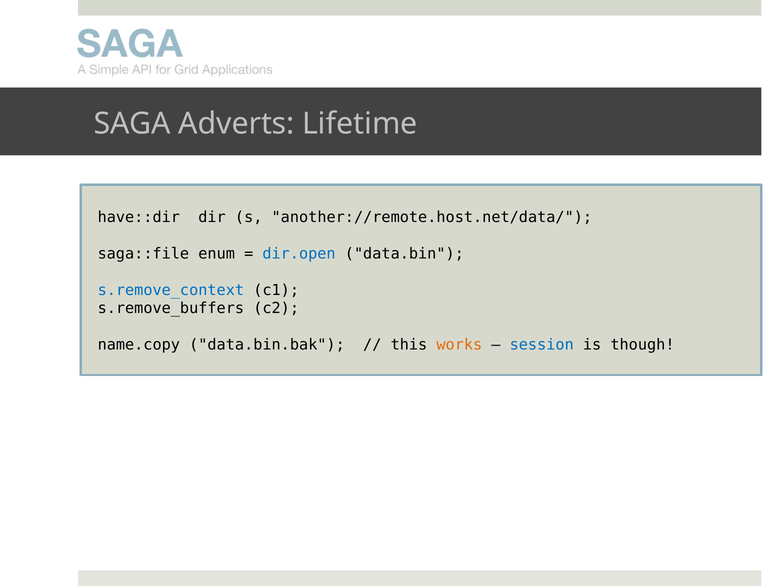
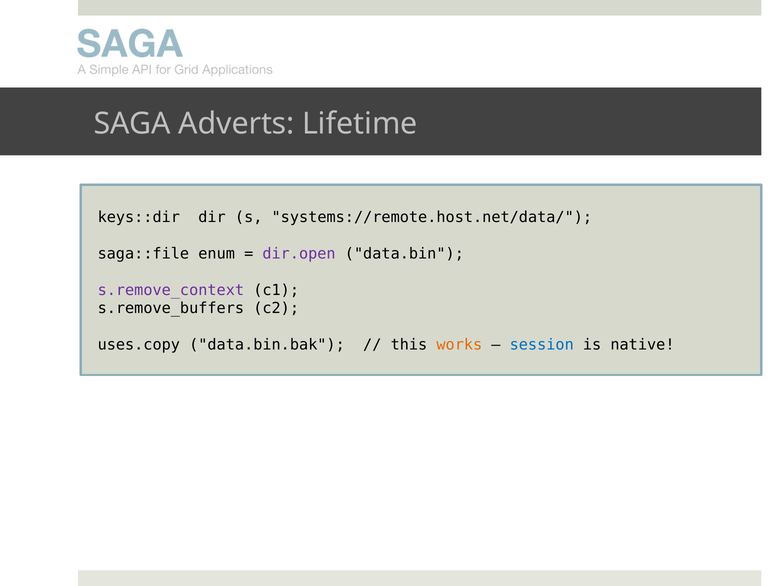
have::dir: have::dir -> keys::dir (139, 217)
another://remote.host.net/data/: another://remote.host.net/data/ -> systems://remote.host.net/data/ (432, 217)
dir.open colour: blue -> purple (299, 253)
s.remove_context colour: blue -> purple (171, 290)
name.copy: name.copy -> uses.copy (139, 345)
though: though -> native (642, 345)
